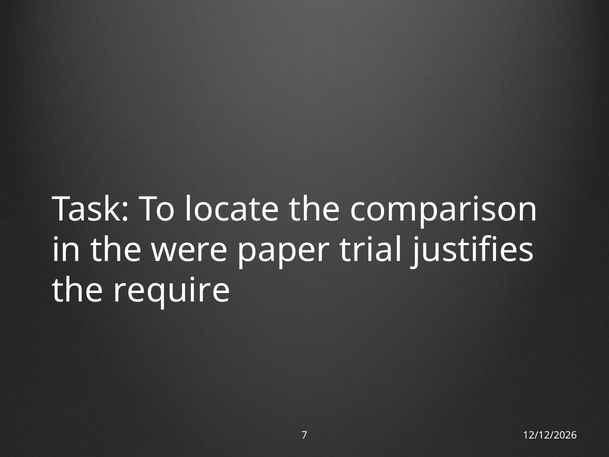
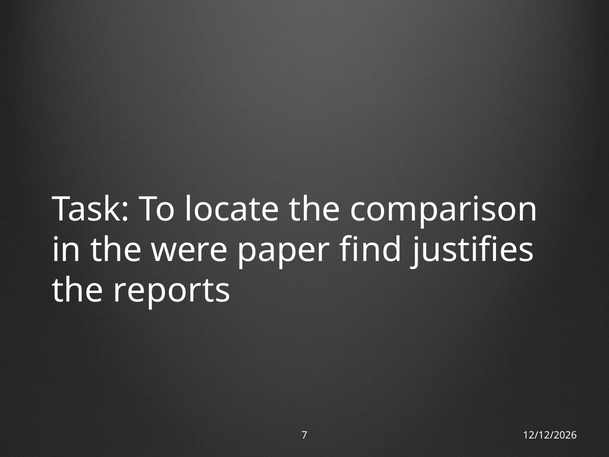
trial: trial -> find (371, 250)
require: require -> reports (172, 290)
